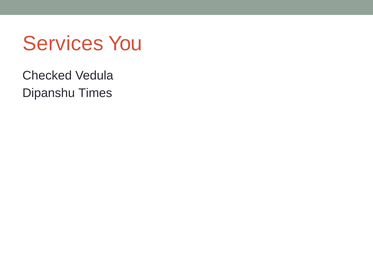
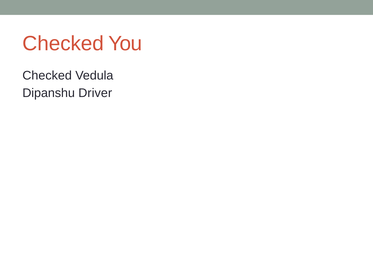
Services: Services -> Checked (63, 43)
Times: Times -> Driver (95, 93)
